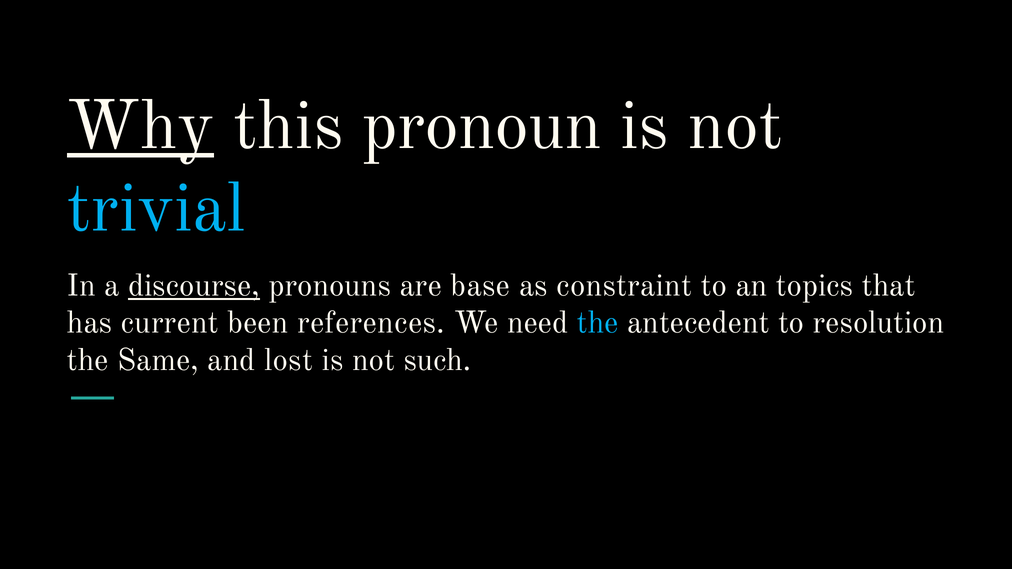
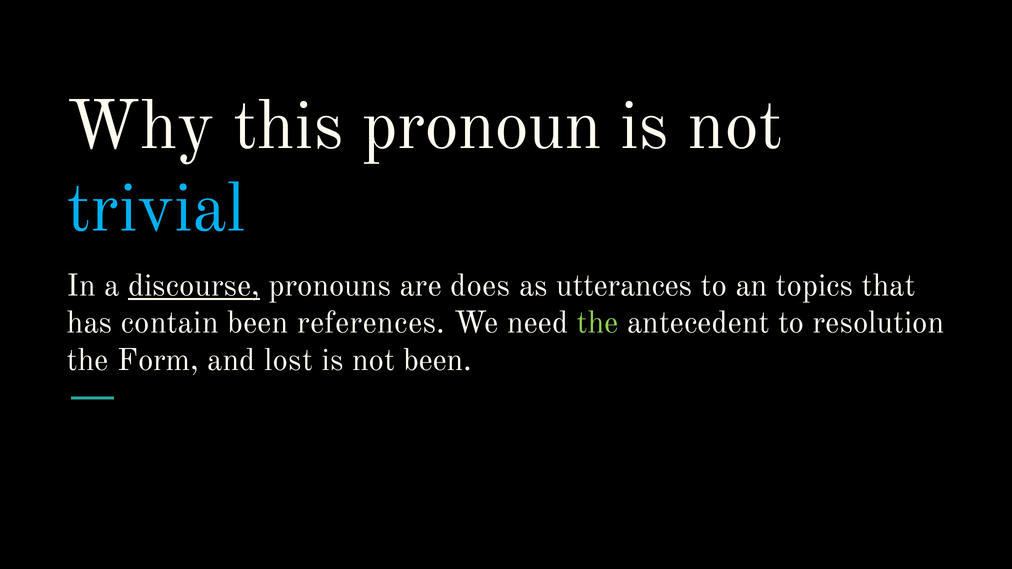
Why underline: present -> none (141, 126)
base: base -> does (480, 286)
constraint: constraint -> utterances (624, 286)
current: current -> contain (170, 323)
the colour: light blue -> light green (598, 323)
Same: Same -> Form (158, 360)
not such: such -> been (438, 360)
